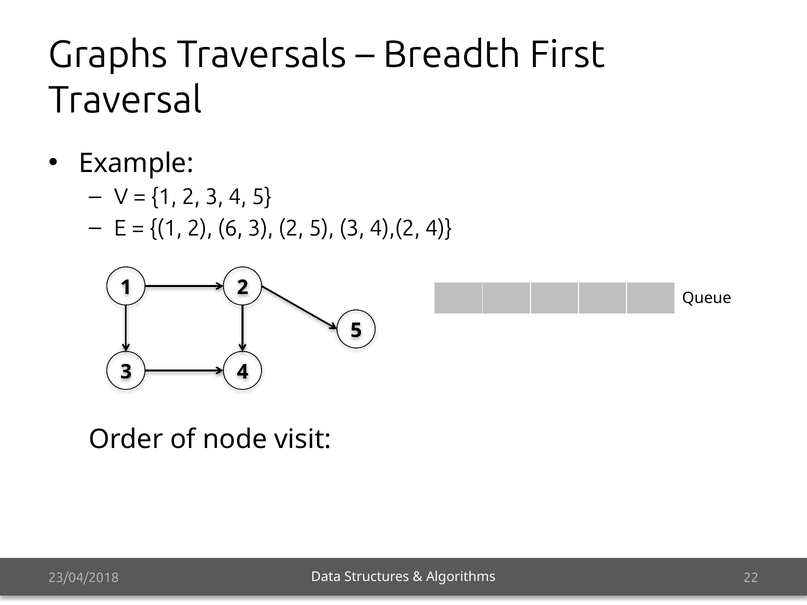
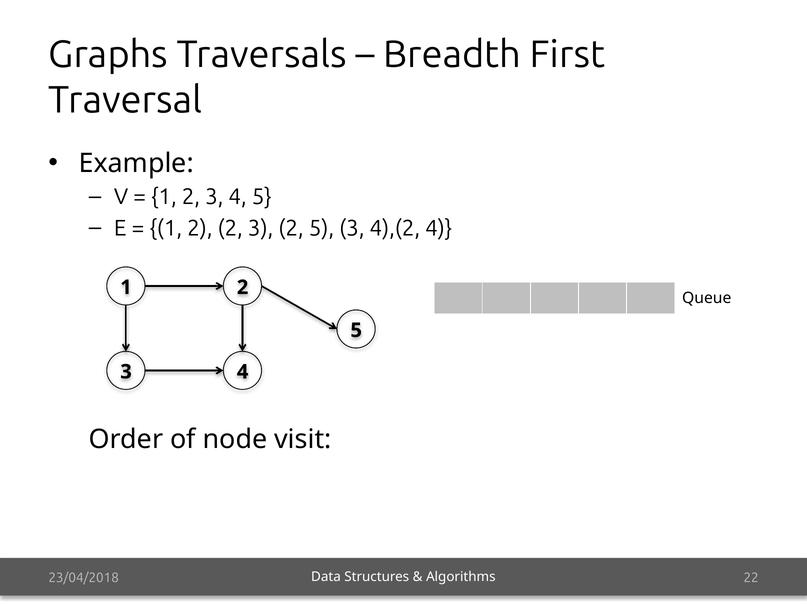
2 6: 6 -> 2 (230, 228)
